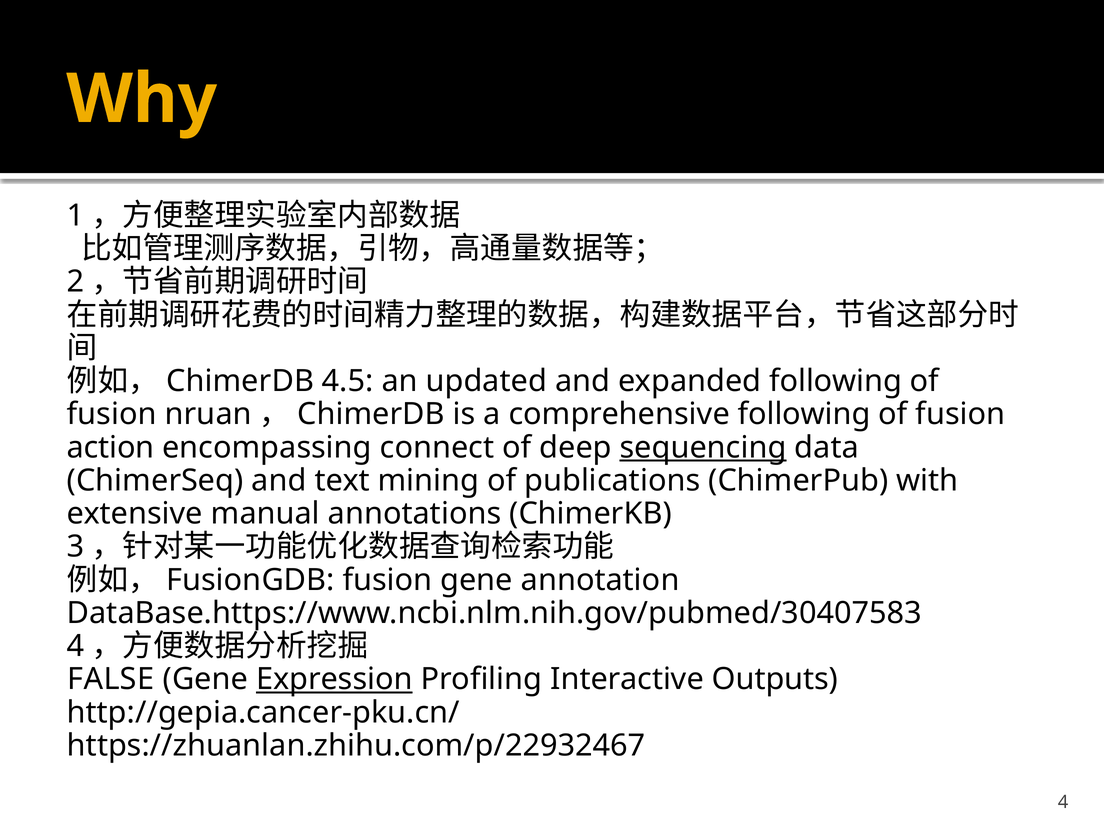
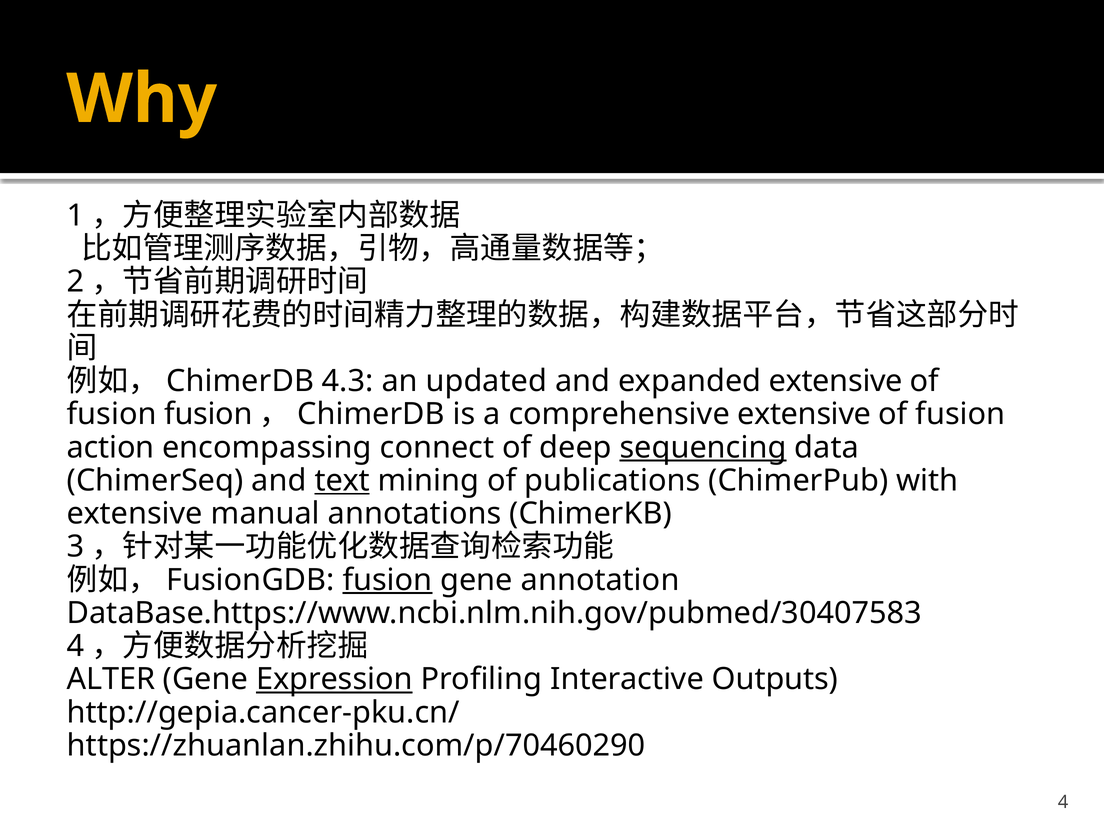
4.5: 4.5 -> 4.3 (348, 381)
expanded following: following -> extensive (836, 381)
fusion nruan: nruan -> fusion (208, 414)
comprehensive following: following -> extensive (804, 414)
text underline: none -> present (342, 481)
fusion underline: none -> present (387, 580)
FALSE: FALSE -> ALTER (111, 679)
https://zhuanlan.zhihu.com/p/22932467: https://zhuanlan.zhihu.com/p/22932467 -> https://zhuanlan.zhihu.com/p/70460290 (356, 746)
